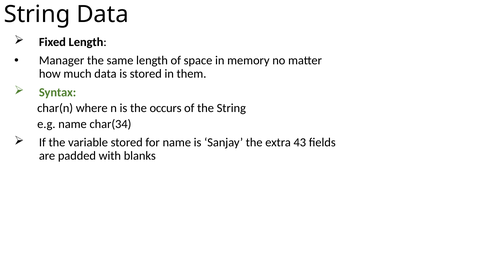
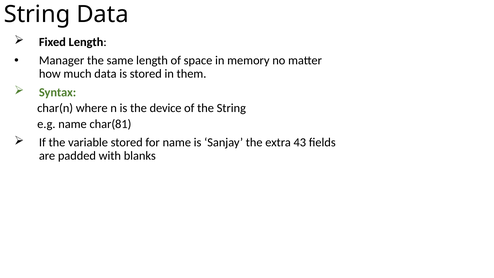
occurs: occurs -> device (166, 108)
char(34: char(34 -> char(81 (110, 124)
